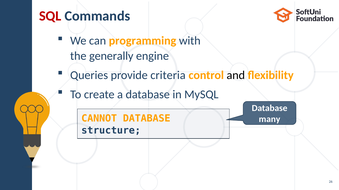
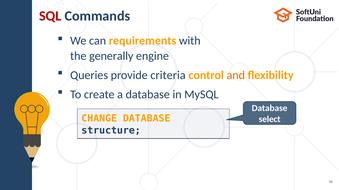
programming: programming -> requirements (143, 41)
and colour: black -> orange (236, 75)
CANNOT: CANNOT -> CHANGE (99, 119)
many: many -> select (270, 120)
